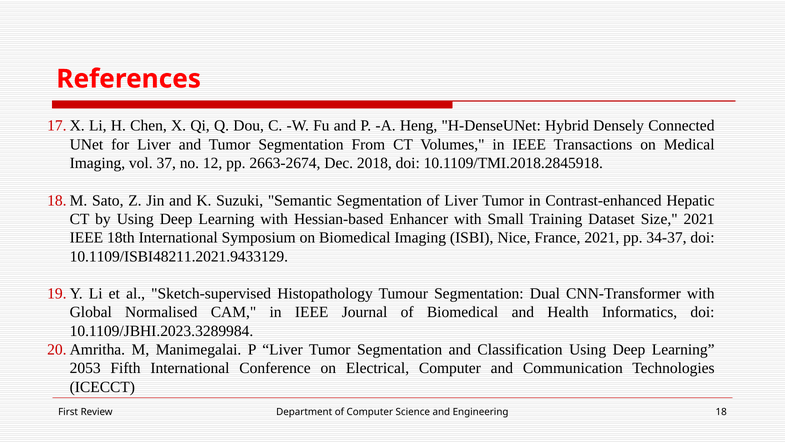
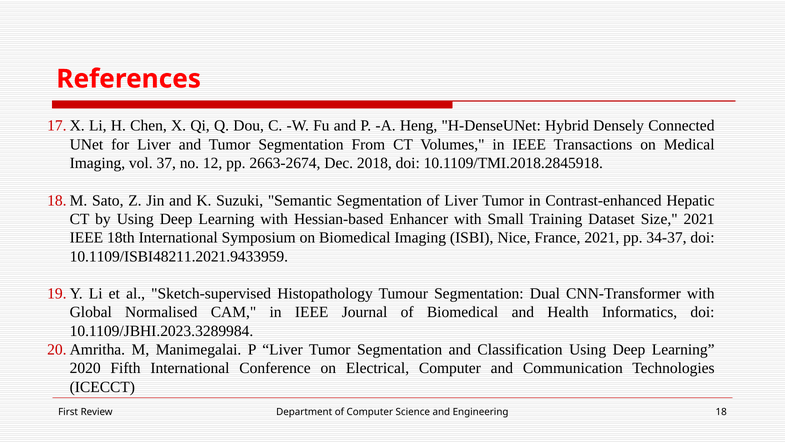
10.1109/ISBI48211.2021.9433129: 10.1109/ISBI48211.2021.9433129 -> 10.1109/ISBI48211.2021.9433959 (179, 256)
2053: 2053 -> 2020 (85, 368)
